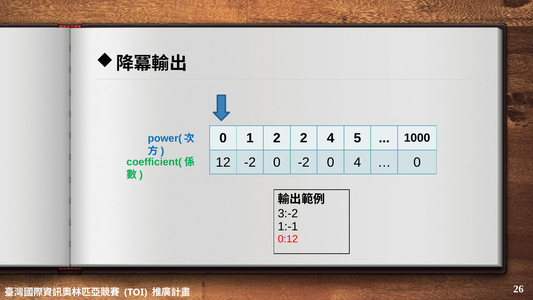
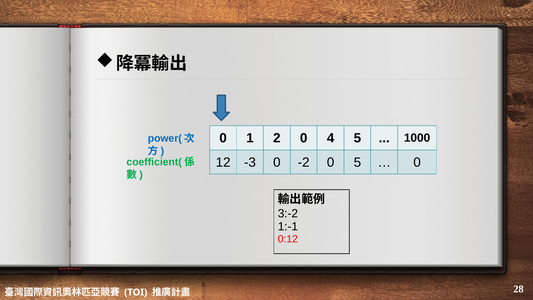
2 2: 2 -> 0 (304, 138)
12 -2: -2 -> -3 (250, 162)
0 4: 4 -> 5 (357, 162)
26: 26 -> 28 (518, 289)
